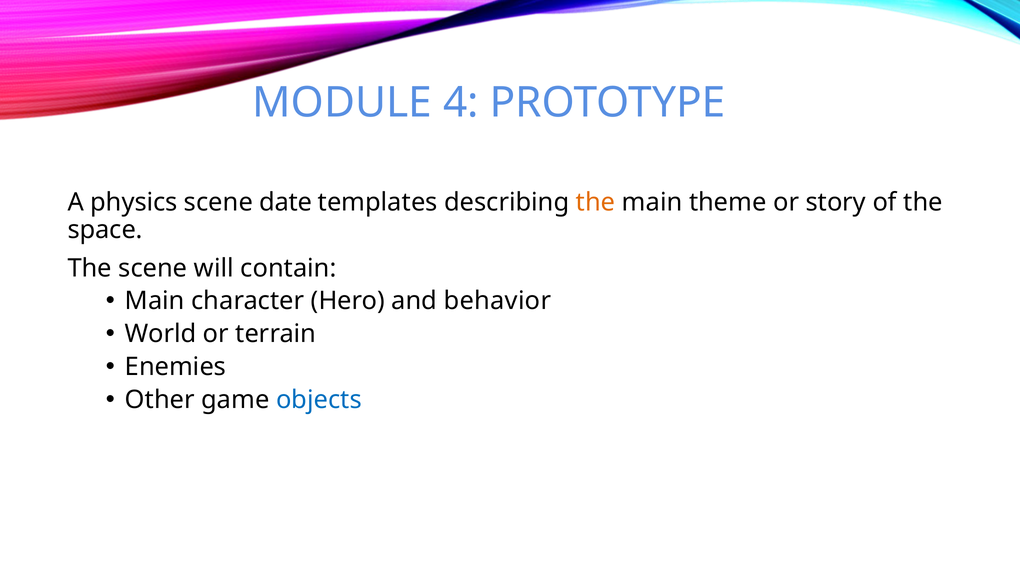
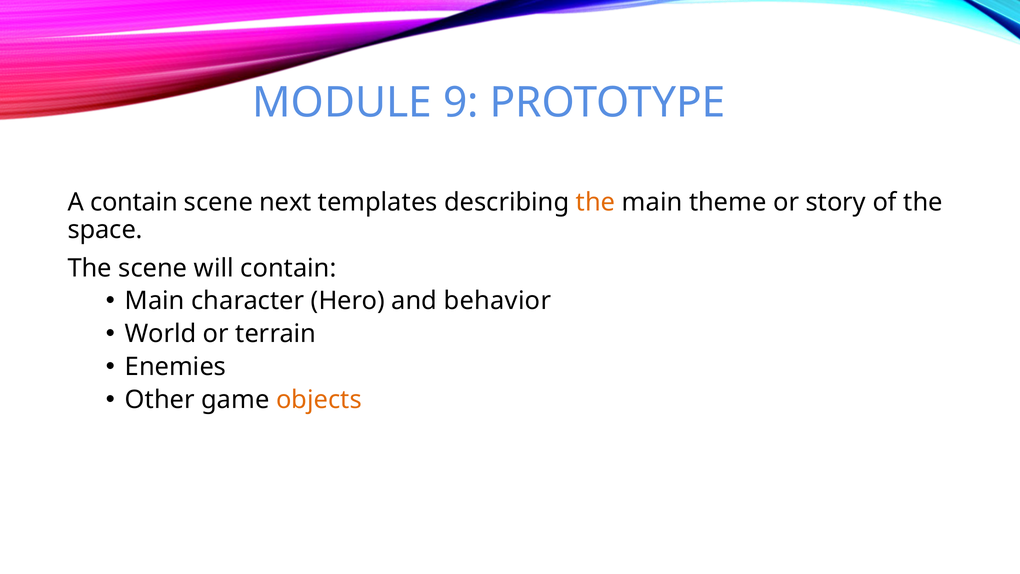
4: 4 -> 9 (461, 103)
A physics: physics -> contain (134, 202)
date: date -> next (286, 202)
objects colour: blue -> orange (319, 399)
